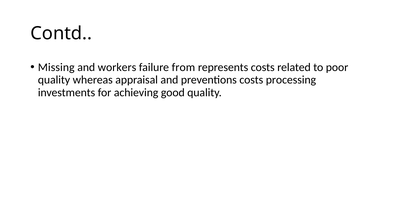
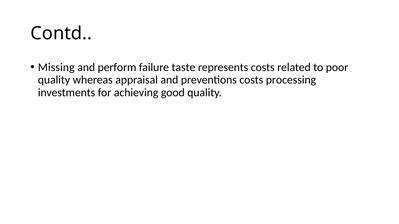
workers: workers -> perform (117, 67)
from: from -> taste (183, 67)
